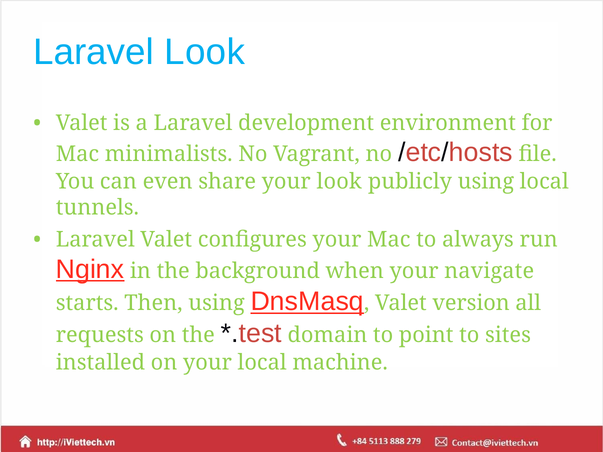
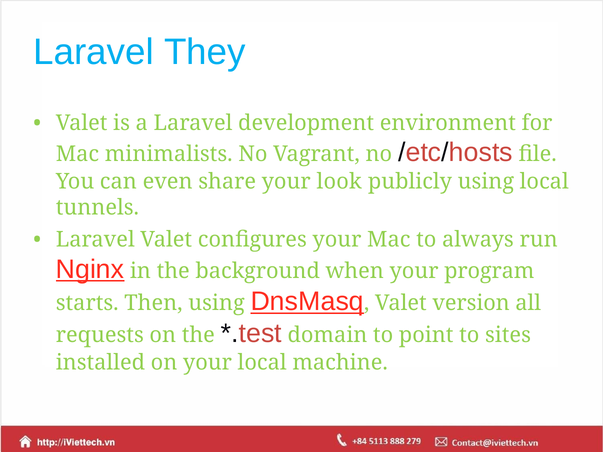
Laravel Look: Look -> They (205, 52)
navigate: navigate -> program (489, 271)
